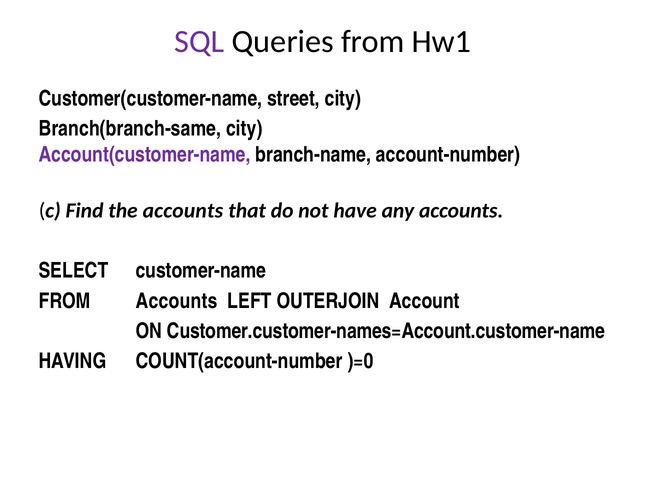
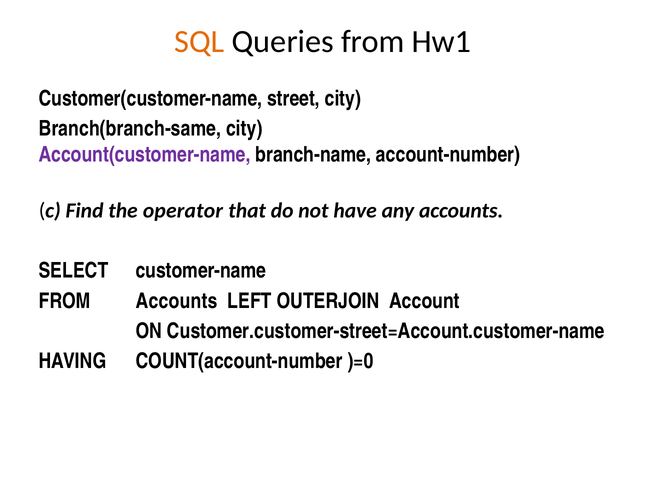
SQL colour: purple -> orange (199, 42)
the accounts: accounts -> operator (183, 210)
Customer.customer-names=Account.customer-name: Customer.customer-names=Account.customer-name -> Customer.customer-street=Account.customer-name (386, 331)
